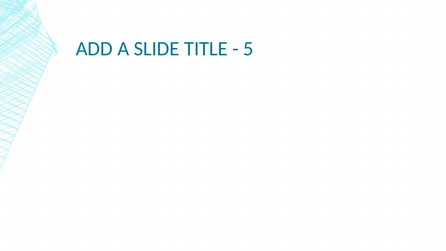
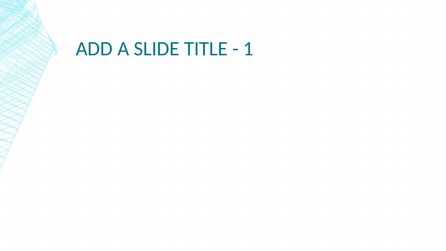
5: 5 -> 1 (248, 49)
